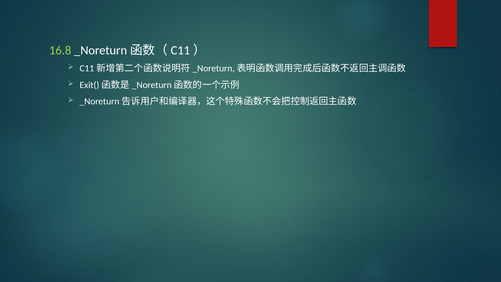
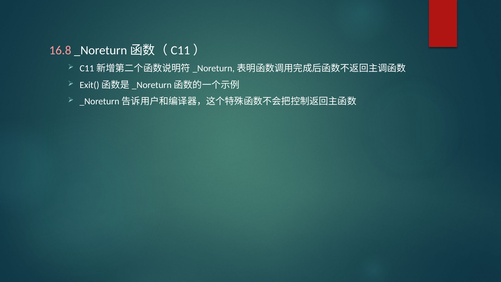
16.8 colour: light green -> pink (60, 50)
